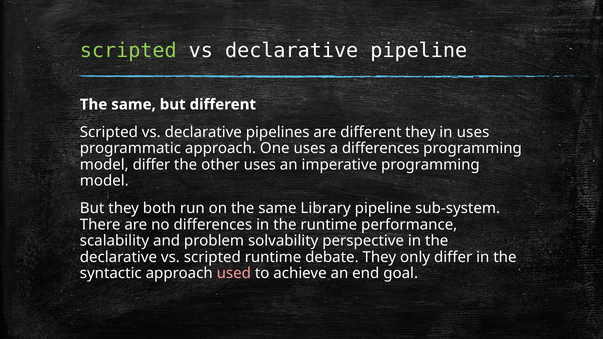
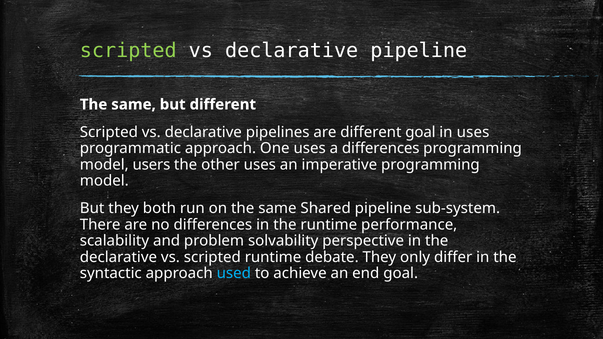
different they: they -> goal (420, 132)
model differ: differ -> users (151, 165)
Library: Library -> Shared (326, 209)
used colour: pink -> light blue (234, 274)
